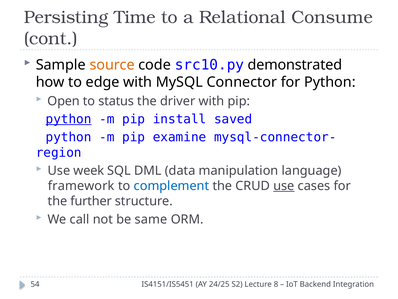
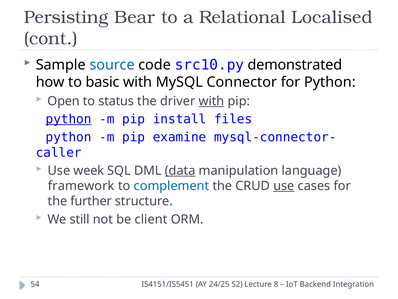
Time: Time -> Bear (135, 17)
Consume: Consume -> Localised (332, 17)
source colour: orange -> blue (112, 65)
edge: edge -> basic (103, 82)
with underline: none -> present (211, 101)
saved: saved -> files (233, 119)
region: region -> caller (59, 152)
data underline: none -> present (180, 170)
call: call -> still (80, 219)
same: same -> client (151, 219)
